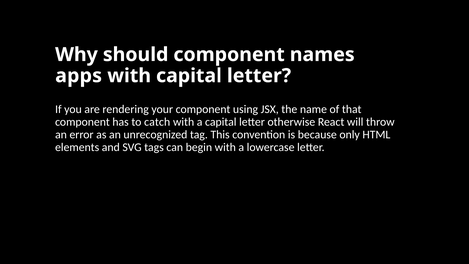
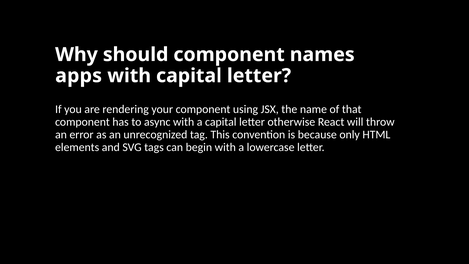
catch: catch -> async (157, 122)
